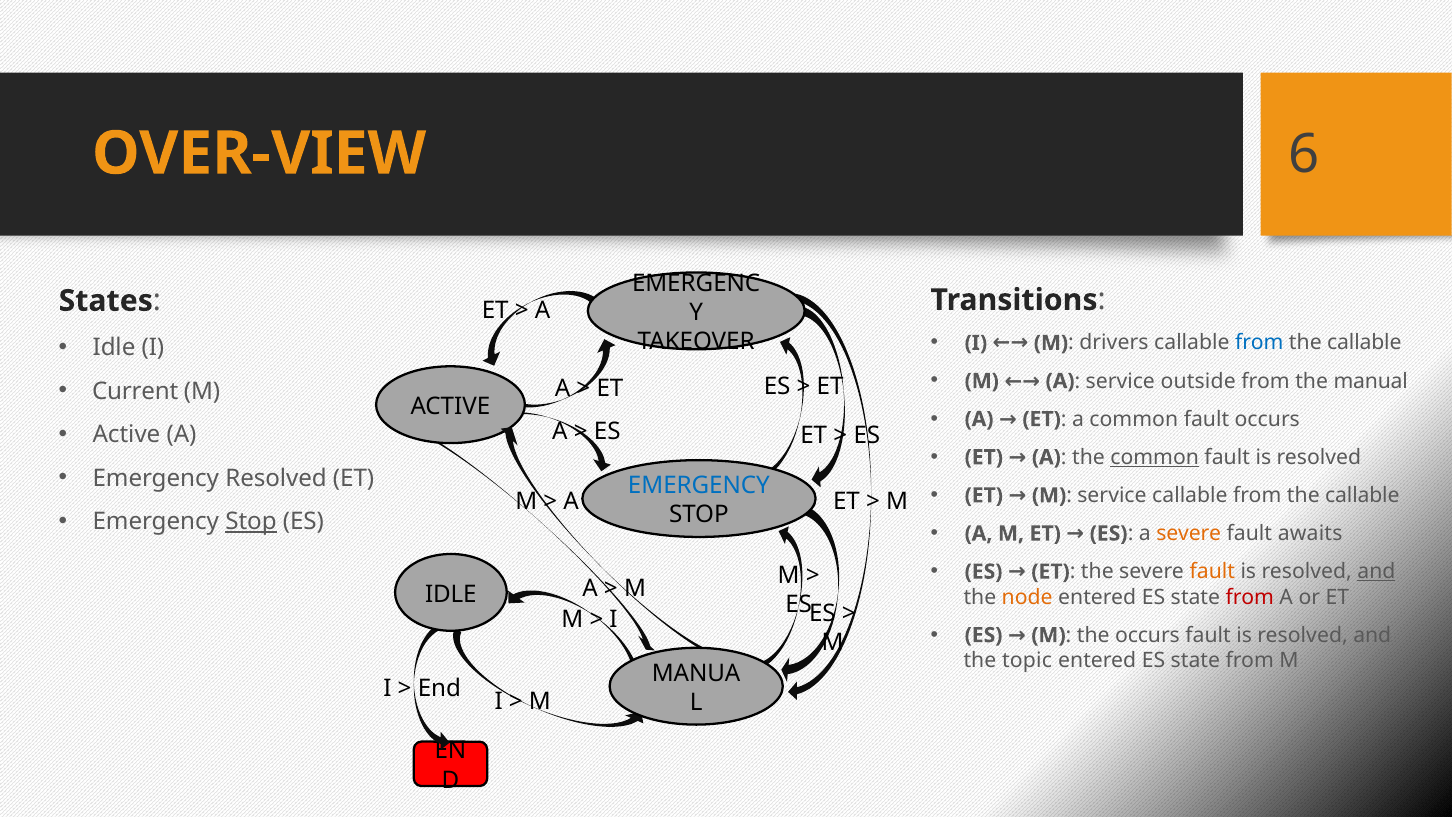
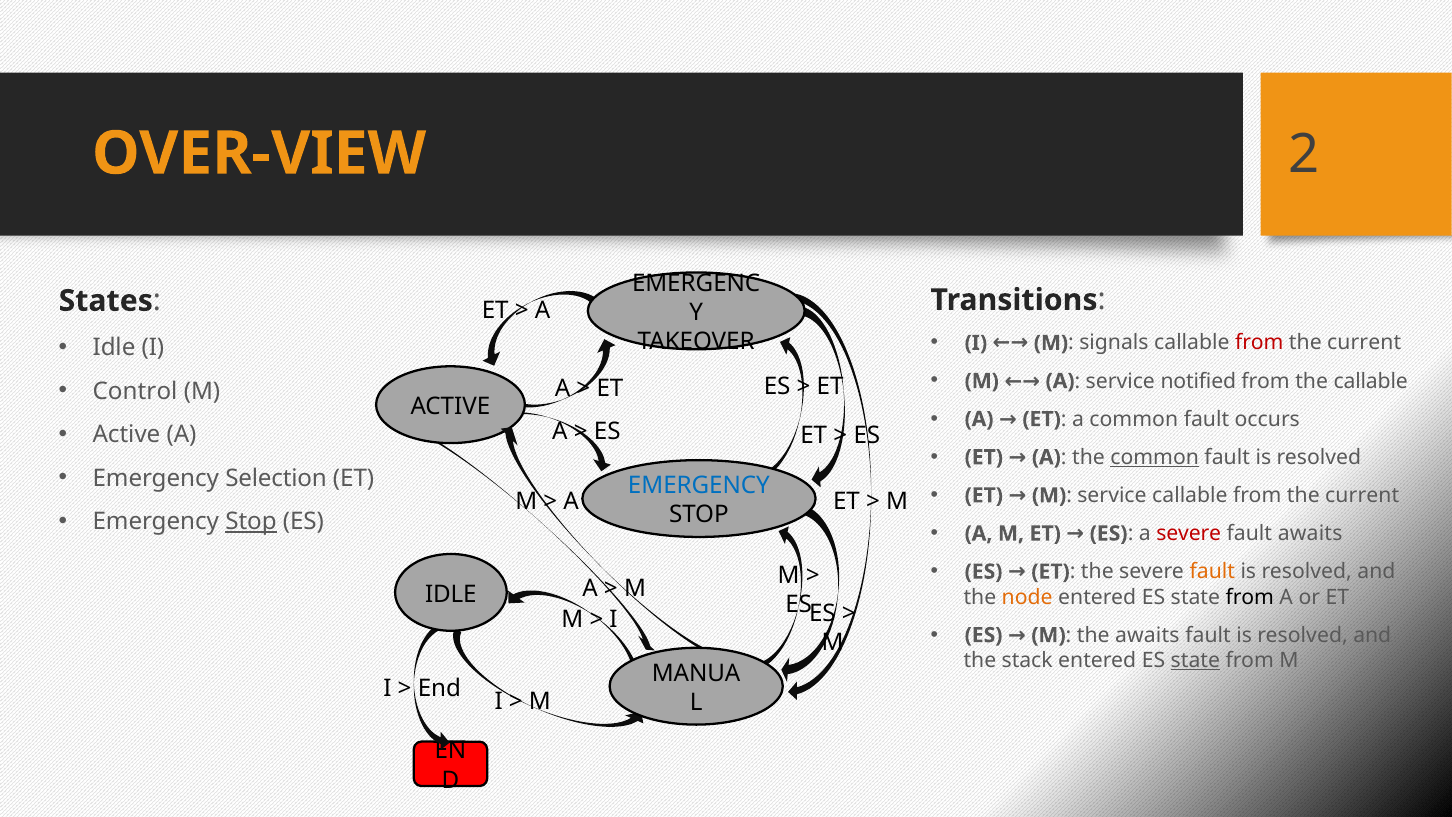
6: 6 -> 2 (1304, 154)
drivers: drivers -> signals (1114, 343)
from colour: blue -> red (1259, 343)
callable: callable -> current (1364, 343)
outside: outside -> notified (1198, 381)
the manual: manual -> callable (1371, 381)
Current: Current -> Control (135, 391)
Emergency Resolved: Resolved -> Selection (276, 478)
callable: callable -> current (1362, 495)
severe colour: orange -> red (1189, 533)
and underline: present -> none (1376, 572)
from colour: red -> black (1250, 597)
the occurs: occurs -> awaits (1147, 635)
topic: topic -> stack (1027, 660)
state underline: none -> present (1195, 660)
